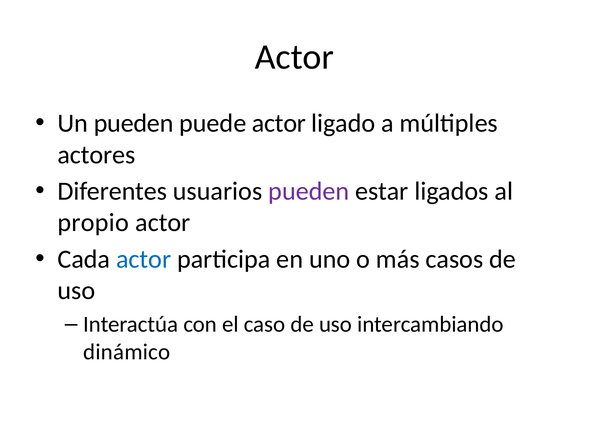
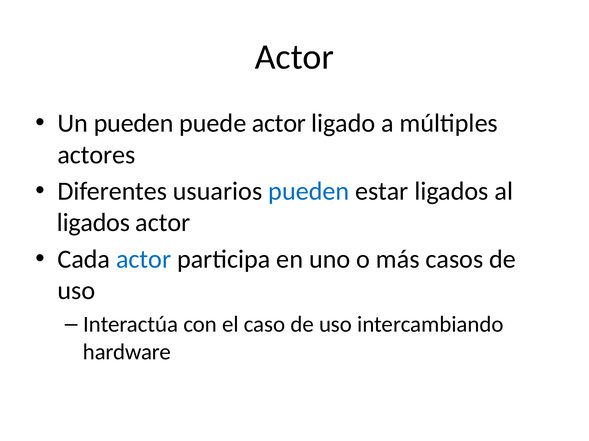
pueden colour: purple -> blue (309, 192)
propio: propio -> ligados (94, 223)
dinámico: dinámico -> hardware (127, 352)
